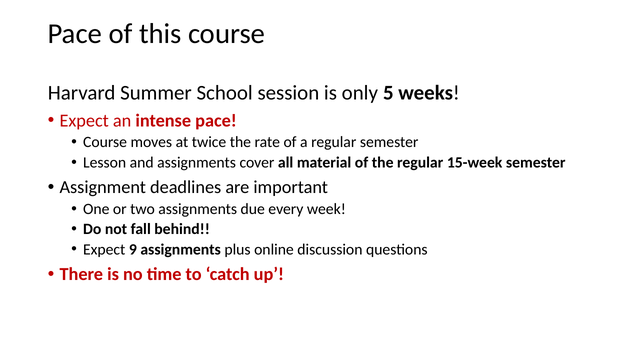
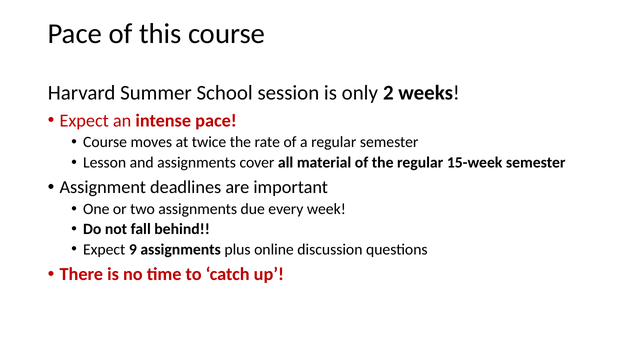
5: 5 -> 2 (388, 93)
